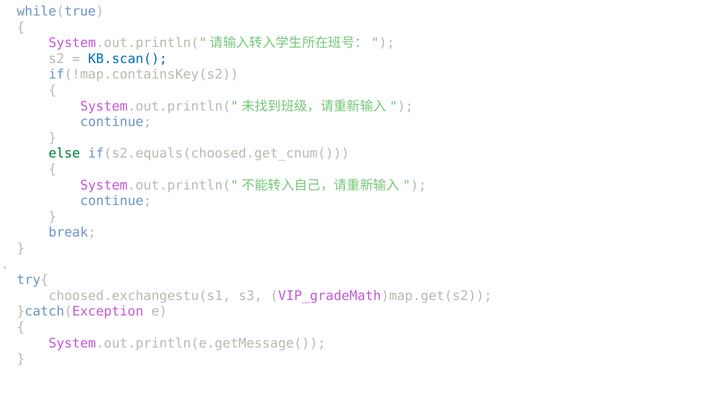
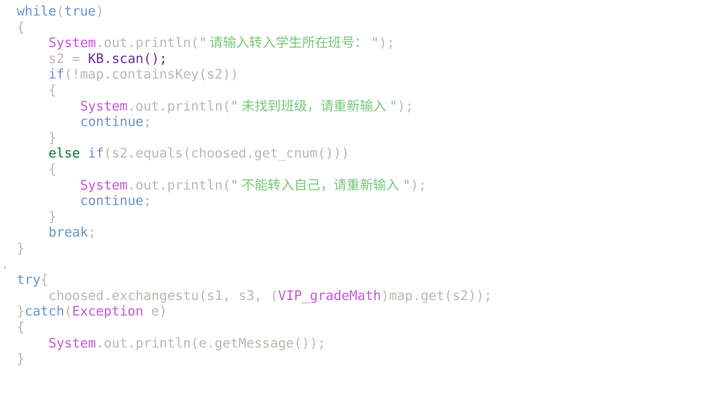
KB.scan( colour: blue -> purple (128, 59)
